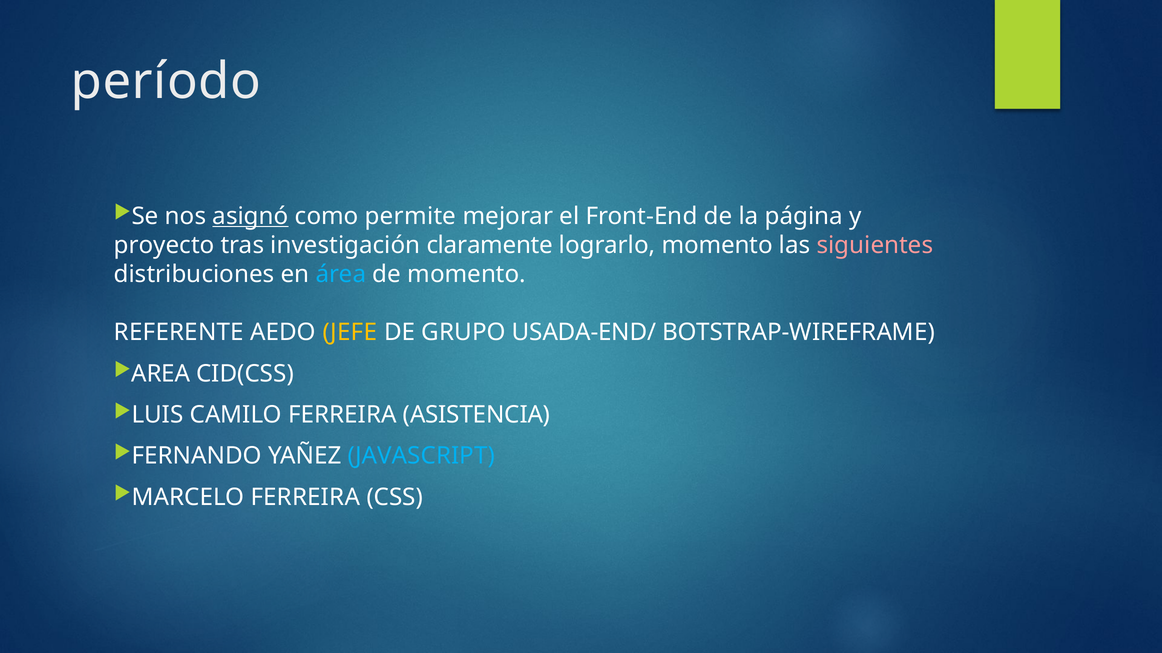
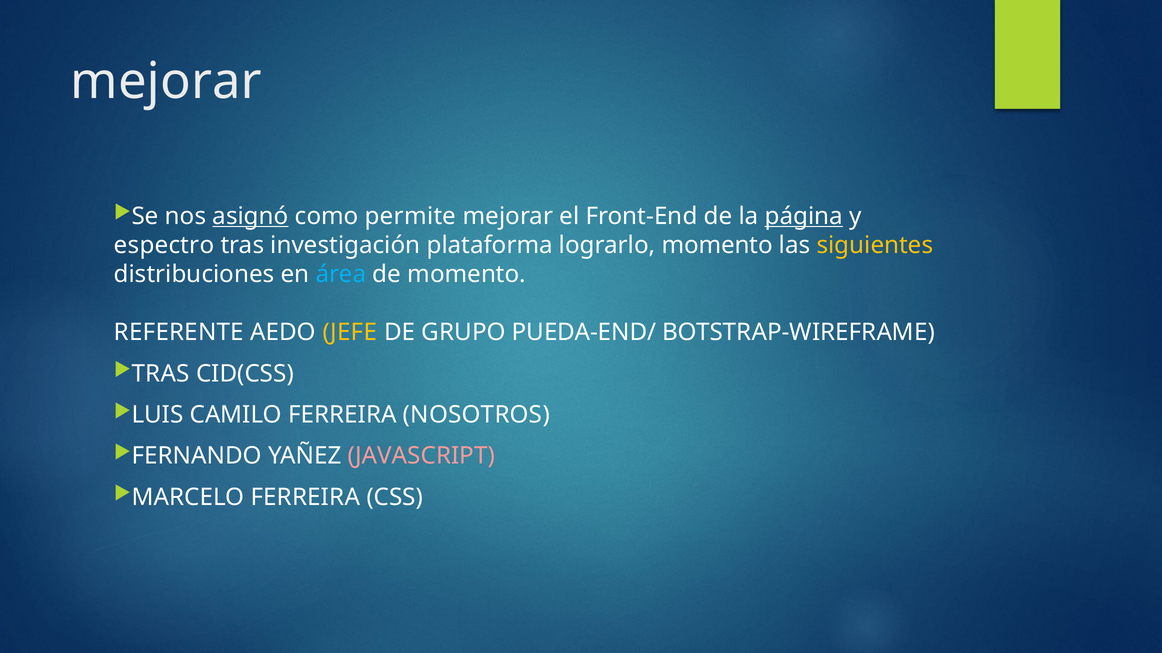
período: período -> mejorar (166, 82)
página underline: none -> present (804, 216)
proyecto: proyecto -> espectro (164, 245)
claramente: claramente -> plataforma (490, 245)
siguientes colour: pink -> yellow (875, 245)
USADA-END/: USADA-END/ -> PUEDA-END/ (584, 333)
AREA: AREA -> TRAS (161, 374)
ASISTENCIA: ASISTENCIA -> NOSOTROS (476, 415)
JAVASCRIPT colour: light blue -> pink (421, 456)
